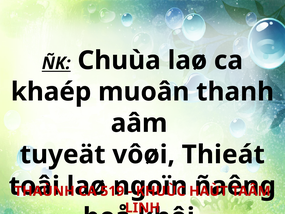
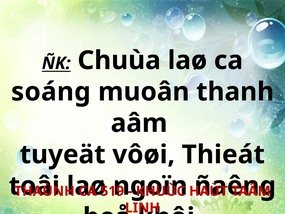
khaép: khaép -> soáng (51, 92)
